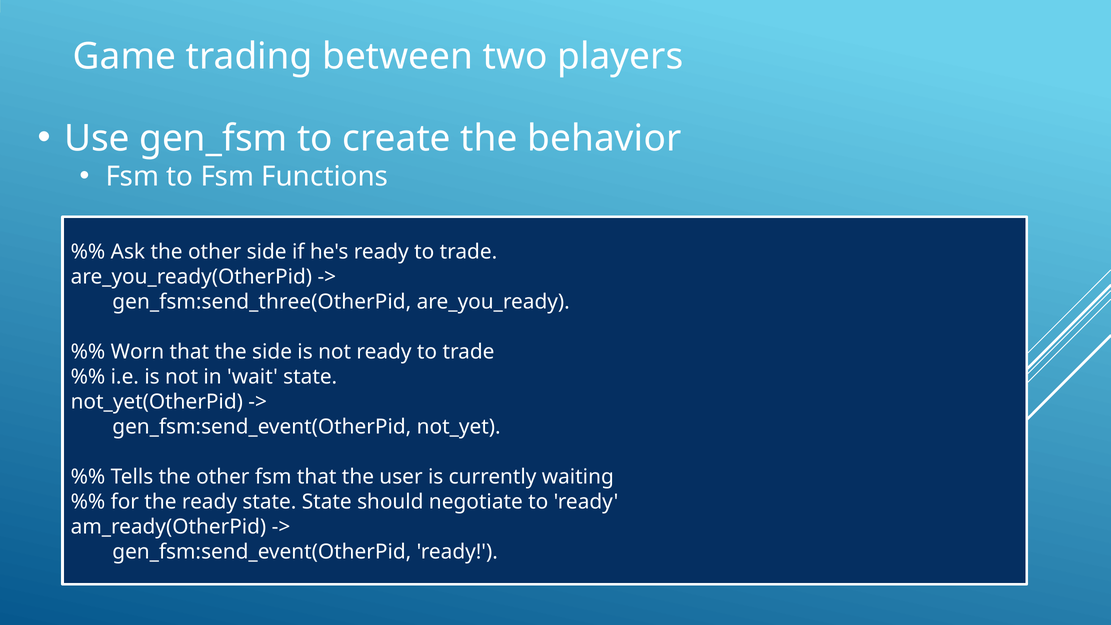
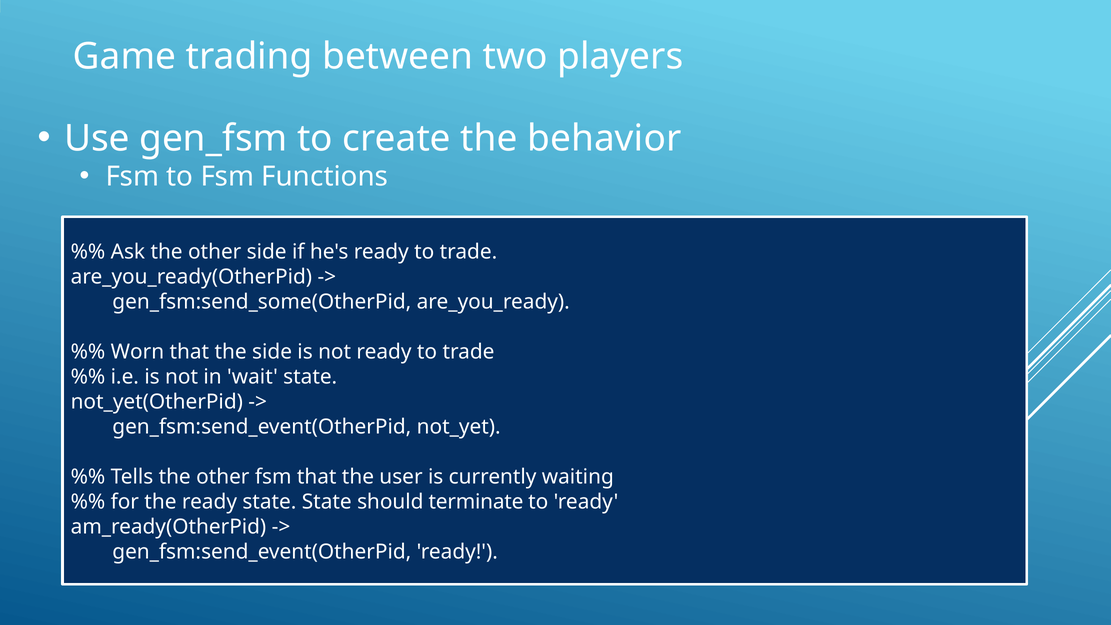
gen_fsm:send_three(OtherPid: gen_fsm:send_three(OtherPid -> gen_fsm:send_some(OtherPid (262, 302)
negotiate: negotiate -> terminate (476, 502)
